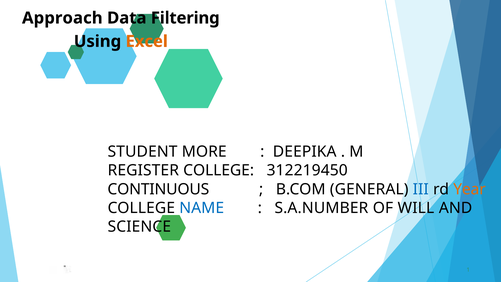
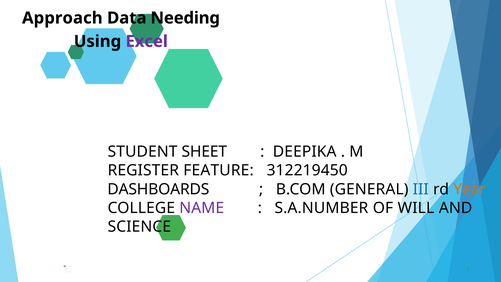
Filtering: Filtering -> Needing (185, 18)
Excel colour: orange -> purple (147, 41)
MORE: MORE -> SHEET (204, 152)
REGISTER COLLEGE: COLLEGE -> FEATURE (219, 170)
CONTINUOUS: CONTINUOUS -> DASHBOARDS (158, 189)
NAME colour: blue -> purple (202, 208)
